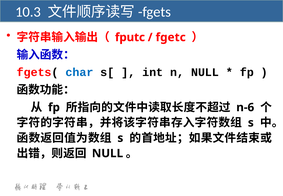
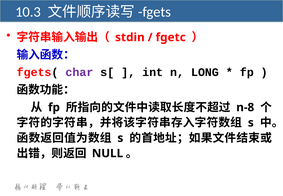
fputc: fputc -> stdin (130, 37)
char colour: blue -> purple (79, 72)
n NULL: NULL -> LONG (205, 72)
n-6: n-6 -> n-8 (245, 107)
